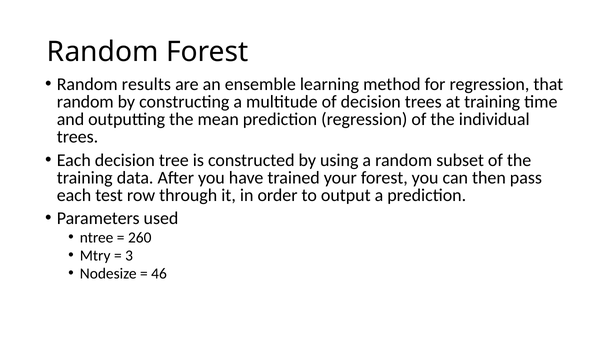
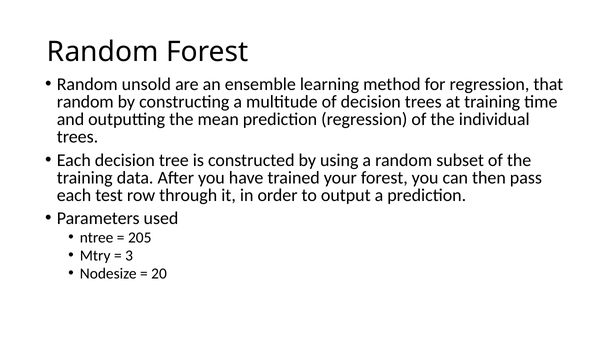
results: results -> unsold (146, 84)
260: 260 -> 205 (140, 237)
46: 46 -> 20 (159, 273)
